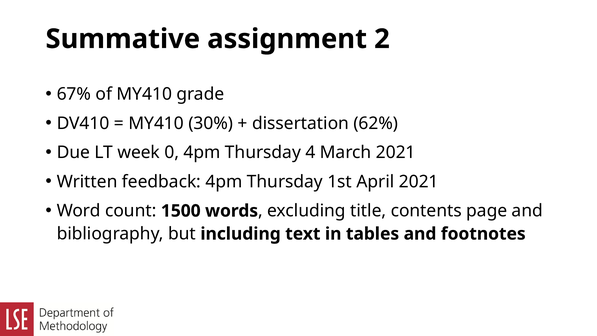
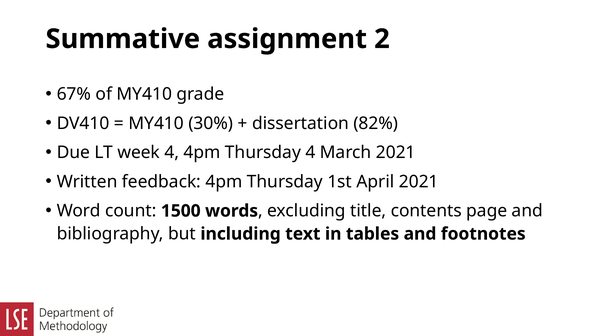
62%: 62% -> 82% (376, 123)
week 0: 0 -> 4 (172, 152)
